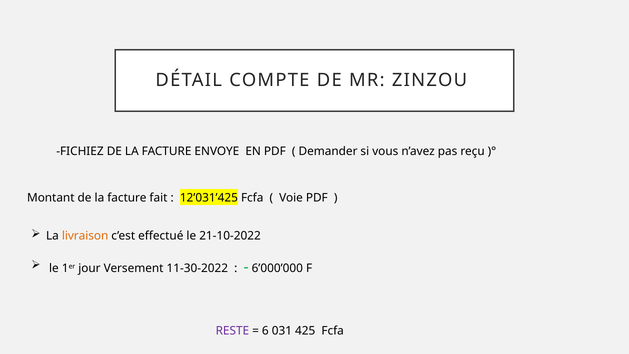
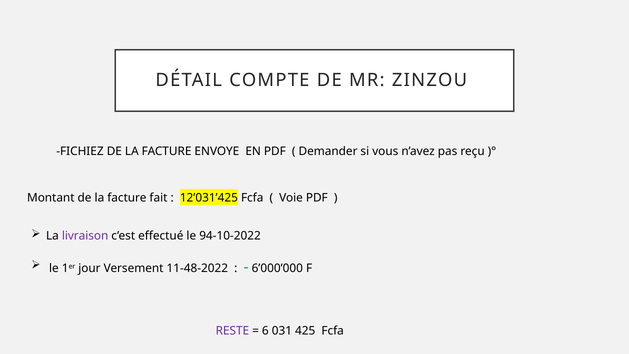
livraison colour: orange -> purple (85, 236)
21-10-2022: 21-10-2022 -> 94-10-2022 (230, 236)
11-30-2022: 11-30-2022 -> 11-48-2022 (197, 268)
